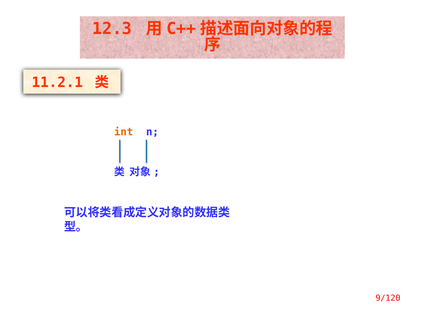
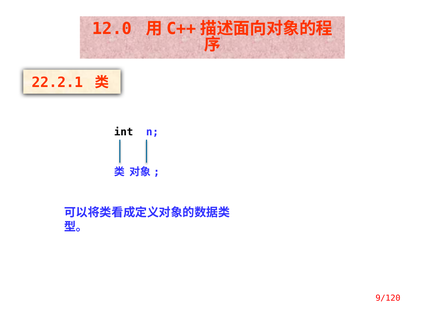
12.3: 12.3 -> 12.0 (112, 29)
11.2.1: 11.2.1 -> 22.2.1 (57, 83)
int colour: orange -> black (124, 132)
